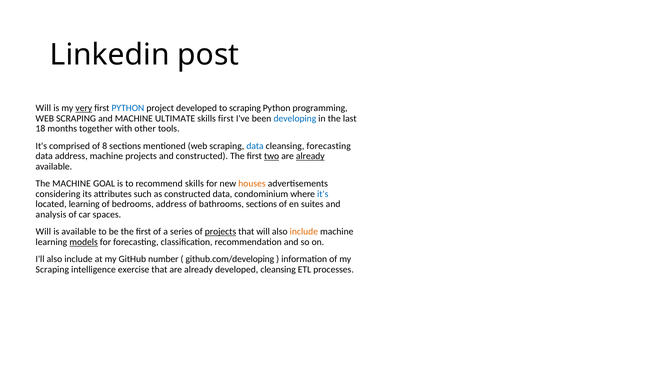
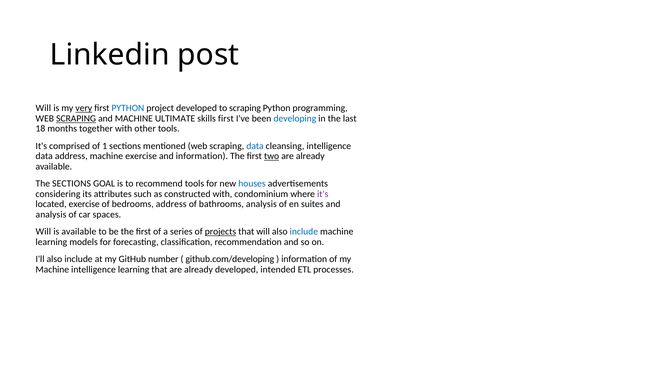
SCRAPING underline: none -> present (76, 119)
8: 8 -> 1 (105, 146)
cleansing forecasting: forecasting -> intelligence (329, 146)
machine projects: projects -> exercise (141, 156)
and constructed: constructed -> information (202, 156)
already underline: present -> none (310, 156)
The MACHINE: MACHINE -> SECTIONS (72, 184)
recommend skills: skills -> tools (195, 184)
houses colour: orange -> blue (252, 184)
constructed data: data -> with (222, 194)
it's colour: blue -> purple (323, 194)
located learning: learning -> exercise (84, 205)
bathrooms sections: sections -> analysis (261, 205)
include colour: orange -> blue (304, 232)
models underline: present -> none (84, 242)
Scraping: Scraping -> Machine (52, 270)
intelligence exercise: exercise -> learning (134, 270)
developed cleansing: cleansing -> intended (278, 270)
